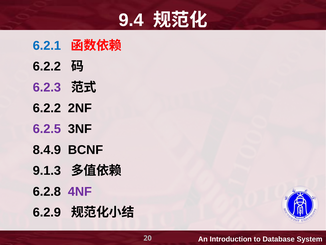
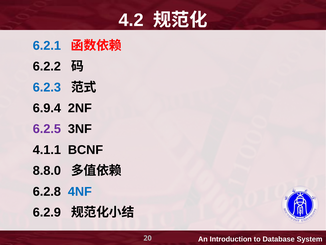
9.4: 9.4 -> 4.2 (131, 20)
6.2.3 colour: purple -> blue (47, 87)
6.2.2: 6.2.2 -> 6.9.4 (47, 108)
8.4.9: 8.4.9 -> 4.1.1 (47, 150)
9.1.3: 9.1.3 -> 8.8.0 (47, 170)
4NF colour: purple -> blue (80, 191)
